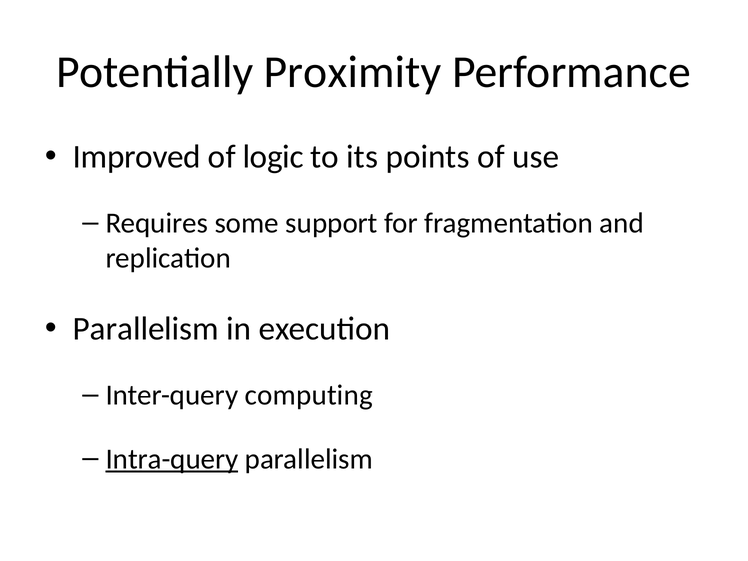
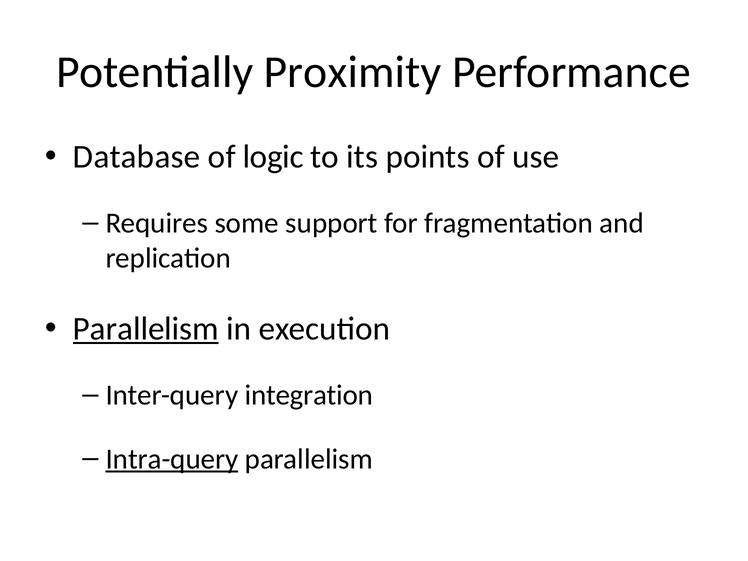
Improved: Improved -> Database (137, 157)
Parallelism underline: none -> present (146, 329)
computing: computing -> integration (309, 395)
